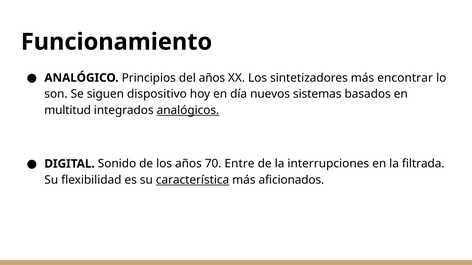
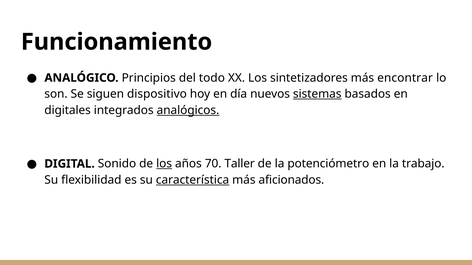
del años: años -> todo (212, 78)
sistemas underline: none -> present (317, 94)
multitud: multitud -> digitales (68, 111)
los underline: none -> present (164, 164)
Entre: Entre -> Taller (240, 164)
interrupciones: interrupciones -> potenciómetro (328, 164)
filtrada: filtrada -> trabajo (423, 164)
